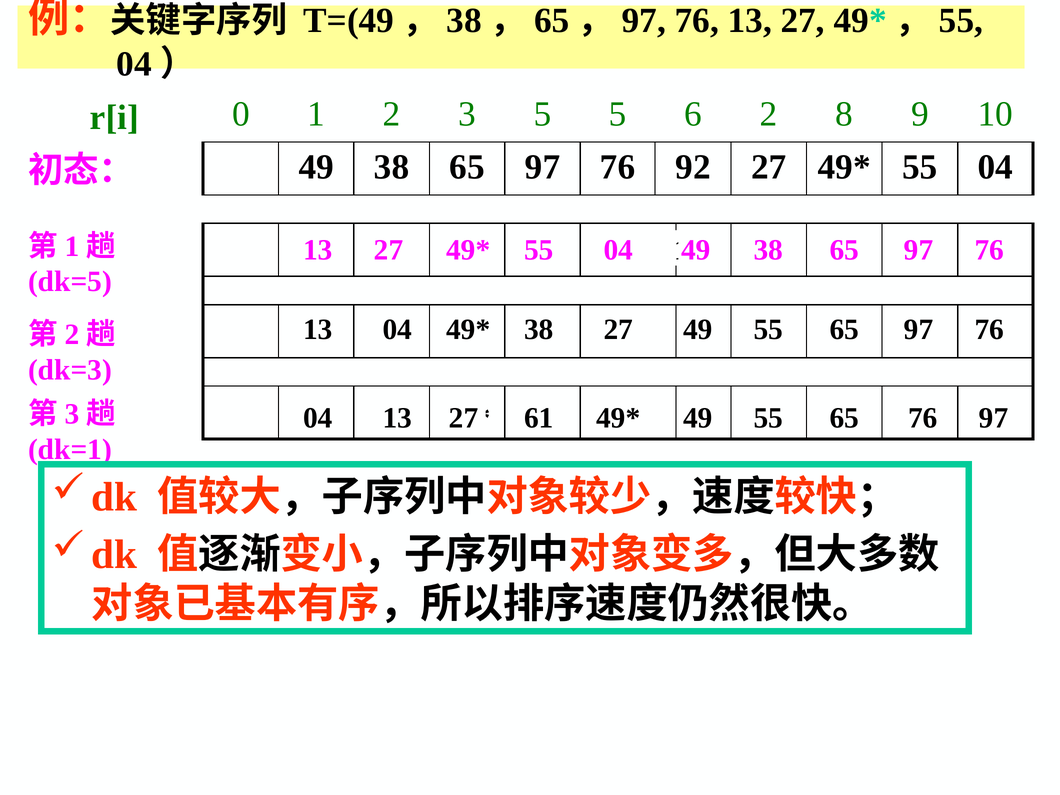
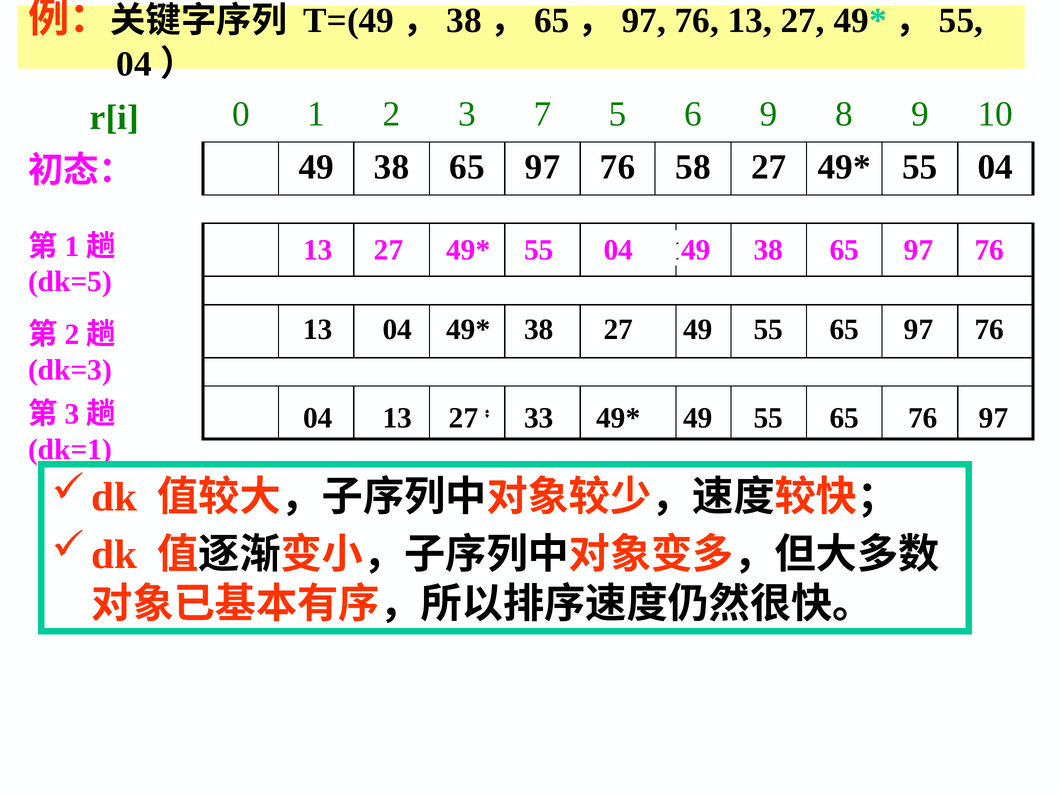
3 5: 5 -> 7 (543, 114)
6 2: 2 -> 9 (769, 114)
92: 92 -> 58 (693, 167)
61: 61 -> 33 (539, 418)
